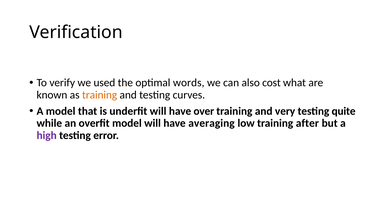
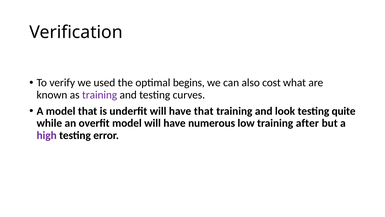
words: words -> begins (189, 83)
training colour: orange -> purple (100, 95)
have over: over -> that (204, 111)
very: very -> look (285, 111)
averaging: averaging -> numerous (212, 123)
